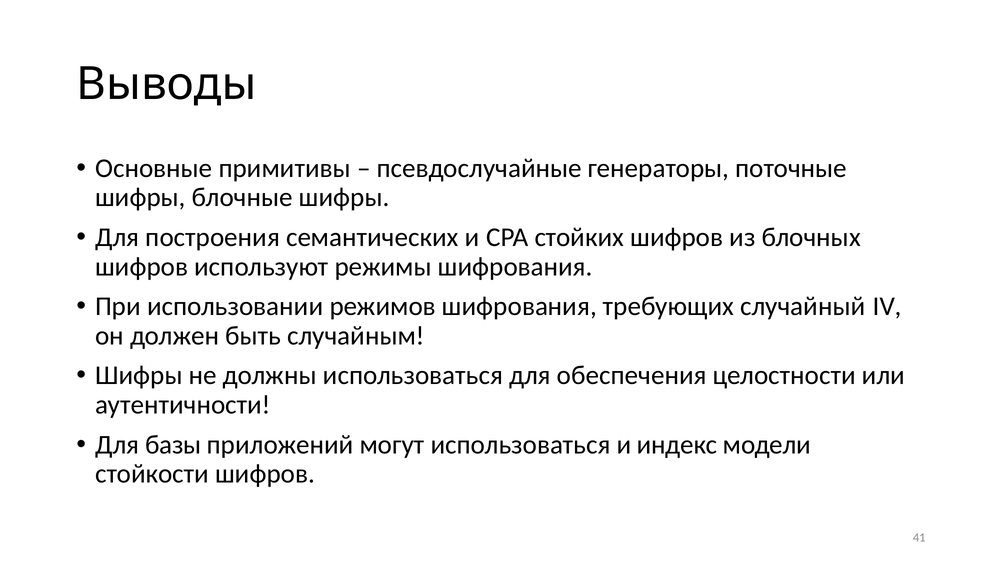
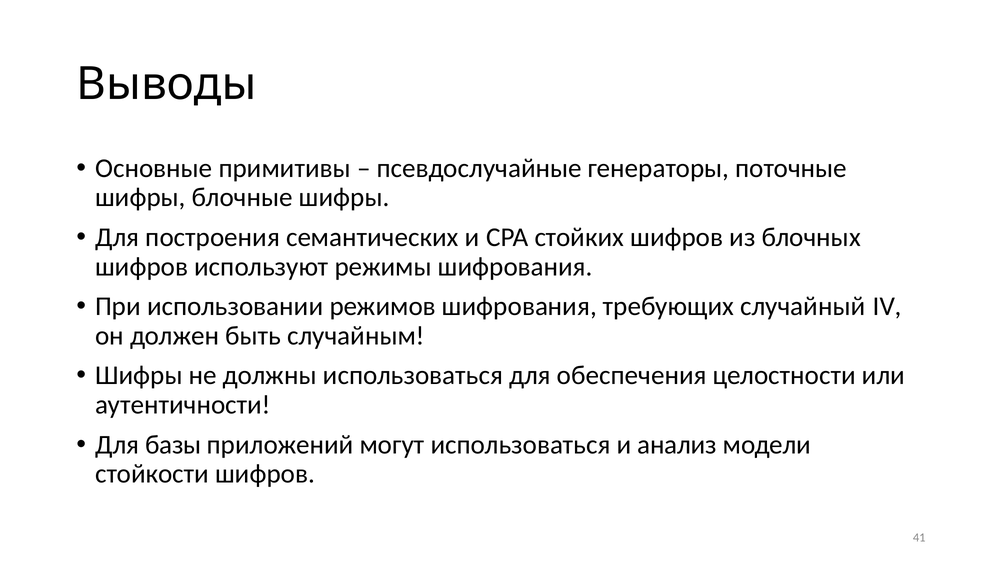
индекс: индекс -> анализ (677, 445)
